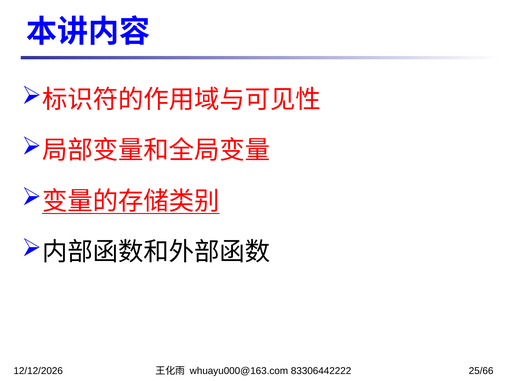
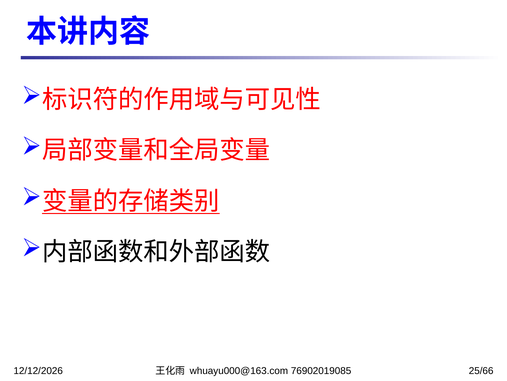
83306442222: 83306442222 -> 76902019085 (321, 370)
